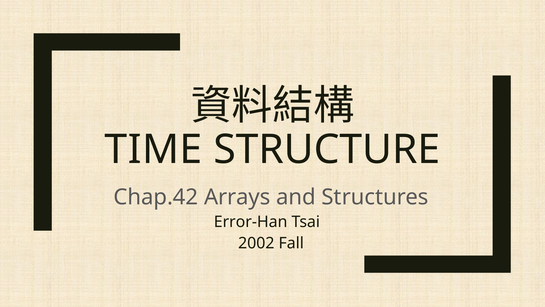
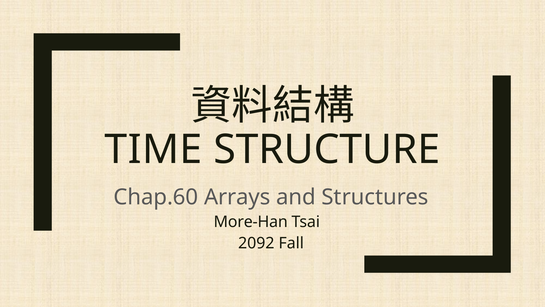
Chap.42: Chap.42 -> Chap.60 (156, 197)
Error-Han: Error-Han -> More-Han (251, 222)
2002: 2002 -> 2092 (256, 243)
